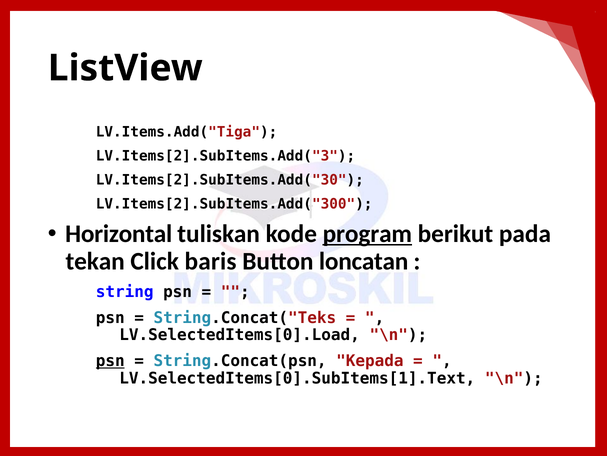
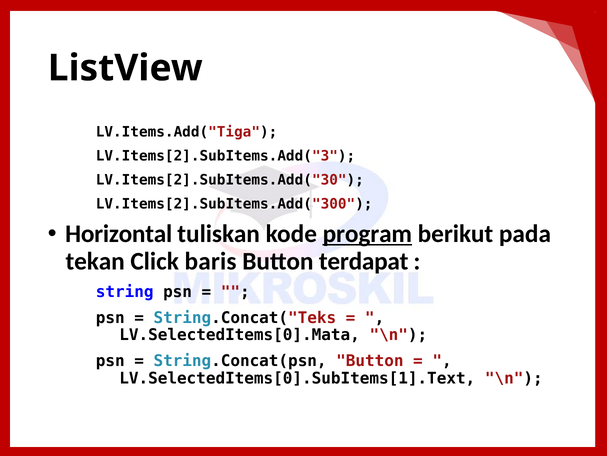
loncatan: loncatan -> terdapat (364, 261)
LV.SelectedItems[0].Load: LV.SelectedItems[0].Load -> LV.SelectedItems[0].Mata (240, 335)
psn underline: present -> none (110, 360)
String.Concat(psn Kepada: Kepada -> Button (370, 360)
